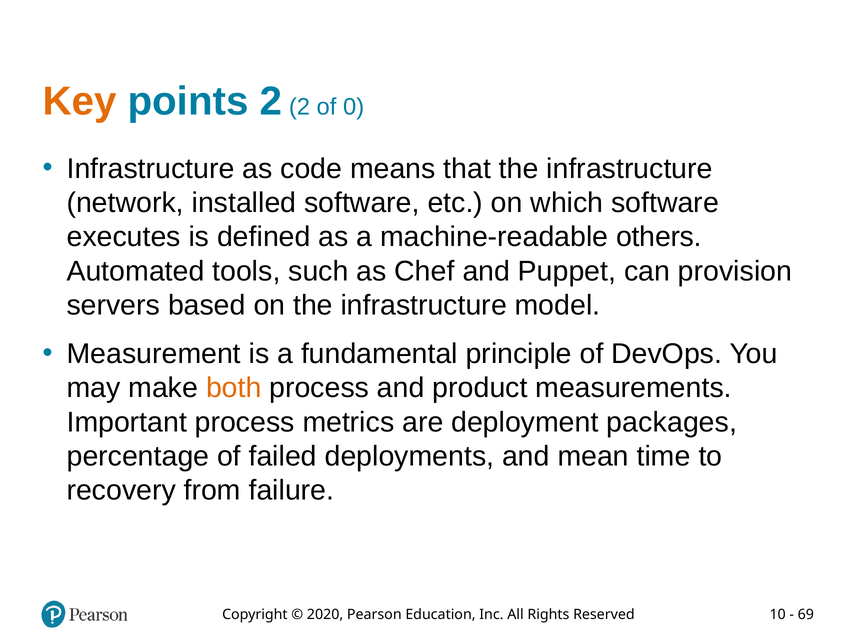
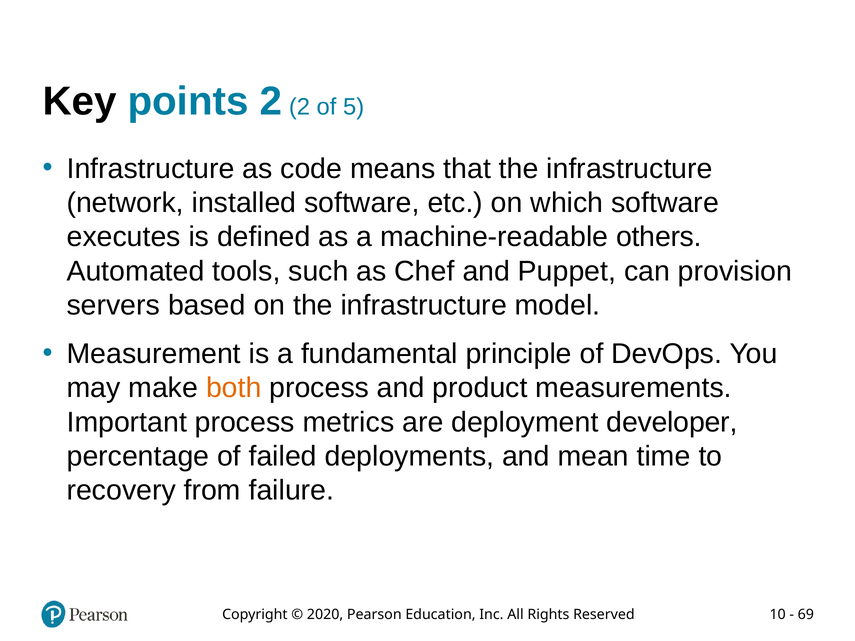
Key colour: orange -> black (80, 101)
0: 0 -> 5 (354, 107)
packages: packages -> developer (672, 422)
